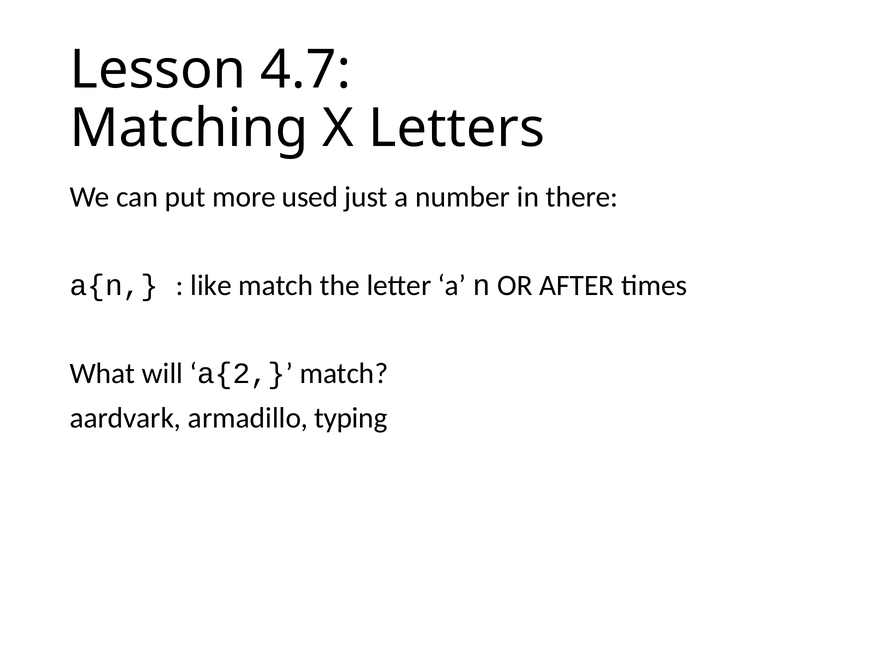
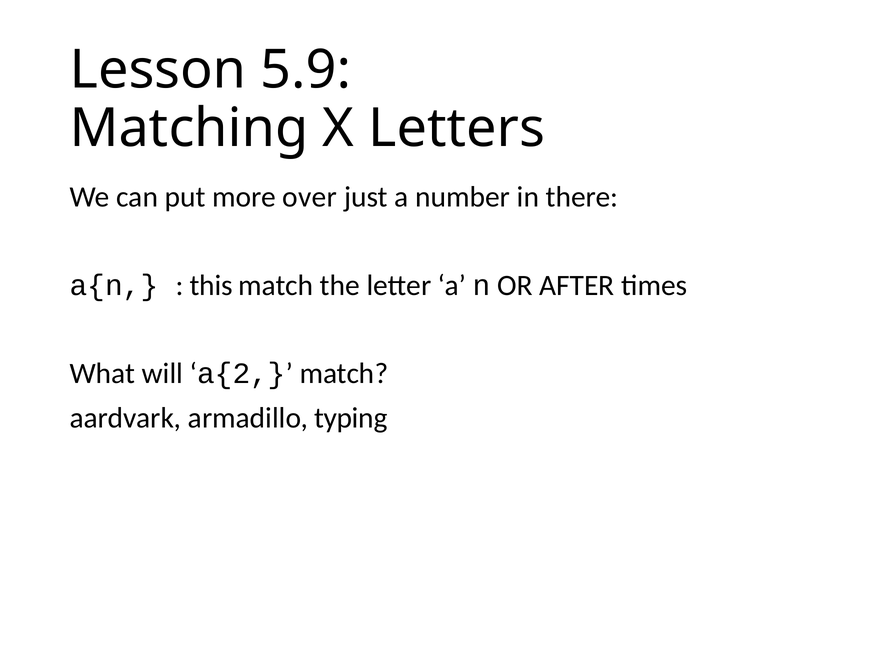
4.7: 4.7 -> 5.9 (306, 70)
used: used -> over (310, 197)
like: like -> this (211, 285)
